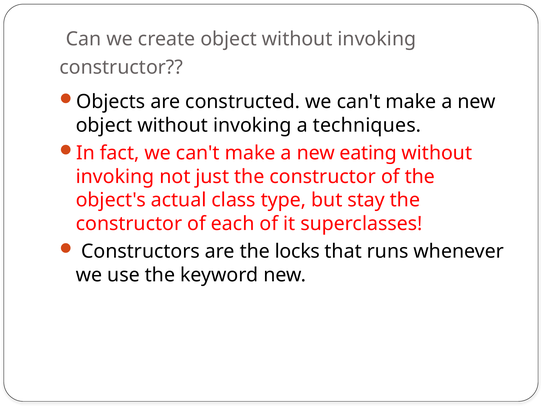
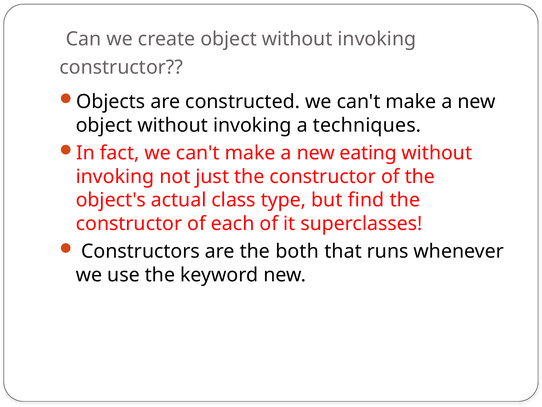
stay: stay -> find (366, 200)
locks: locks -> both (297, 251)
